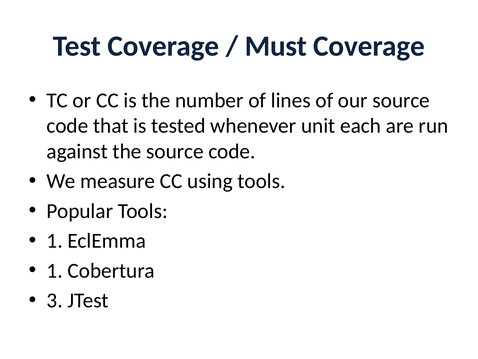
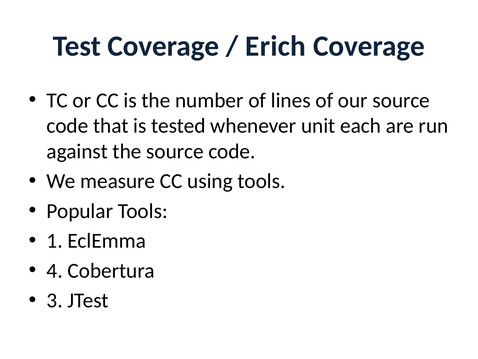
Must: Must -> Erich (276, 46)
1: 1 -> 4 (55, 270)
